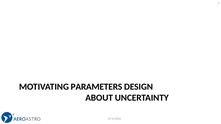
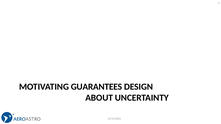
PARAMETERS: PARAMETERS -> GUARANTEES (97, 87)
